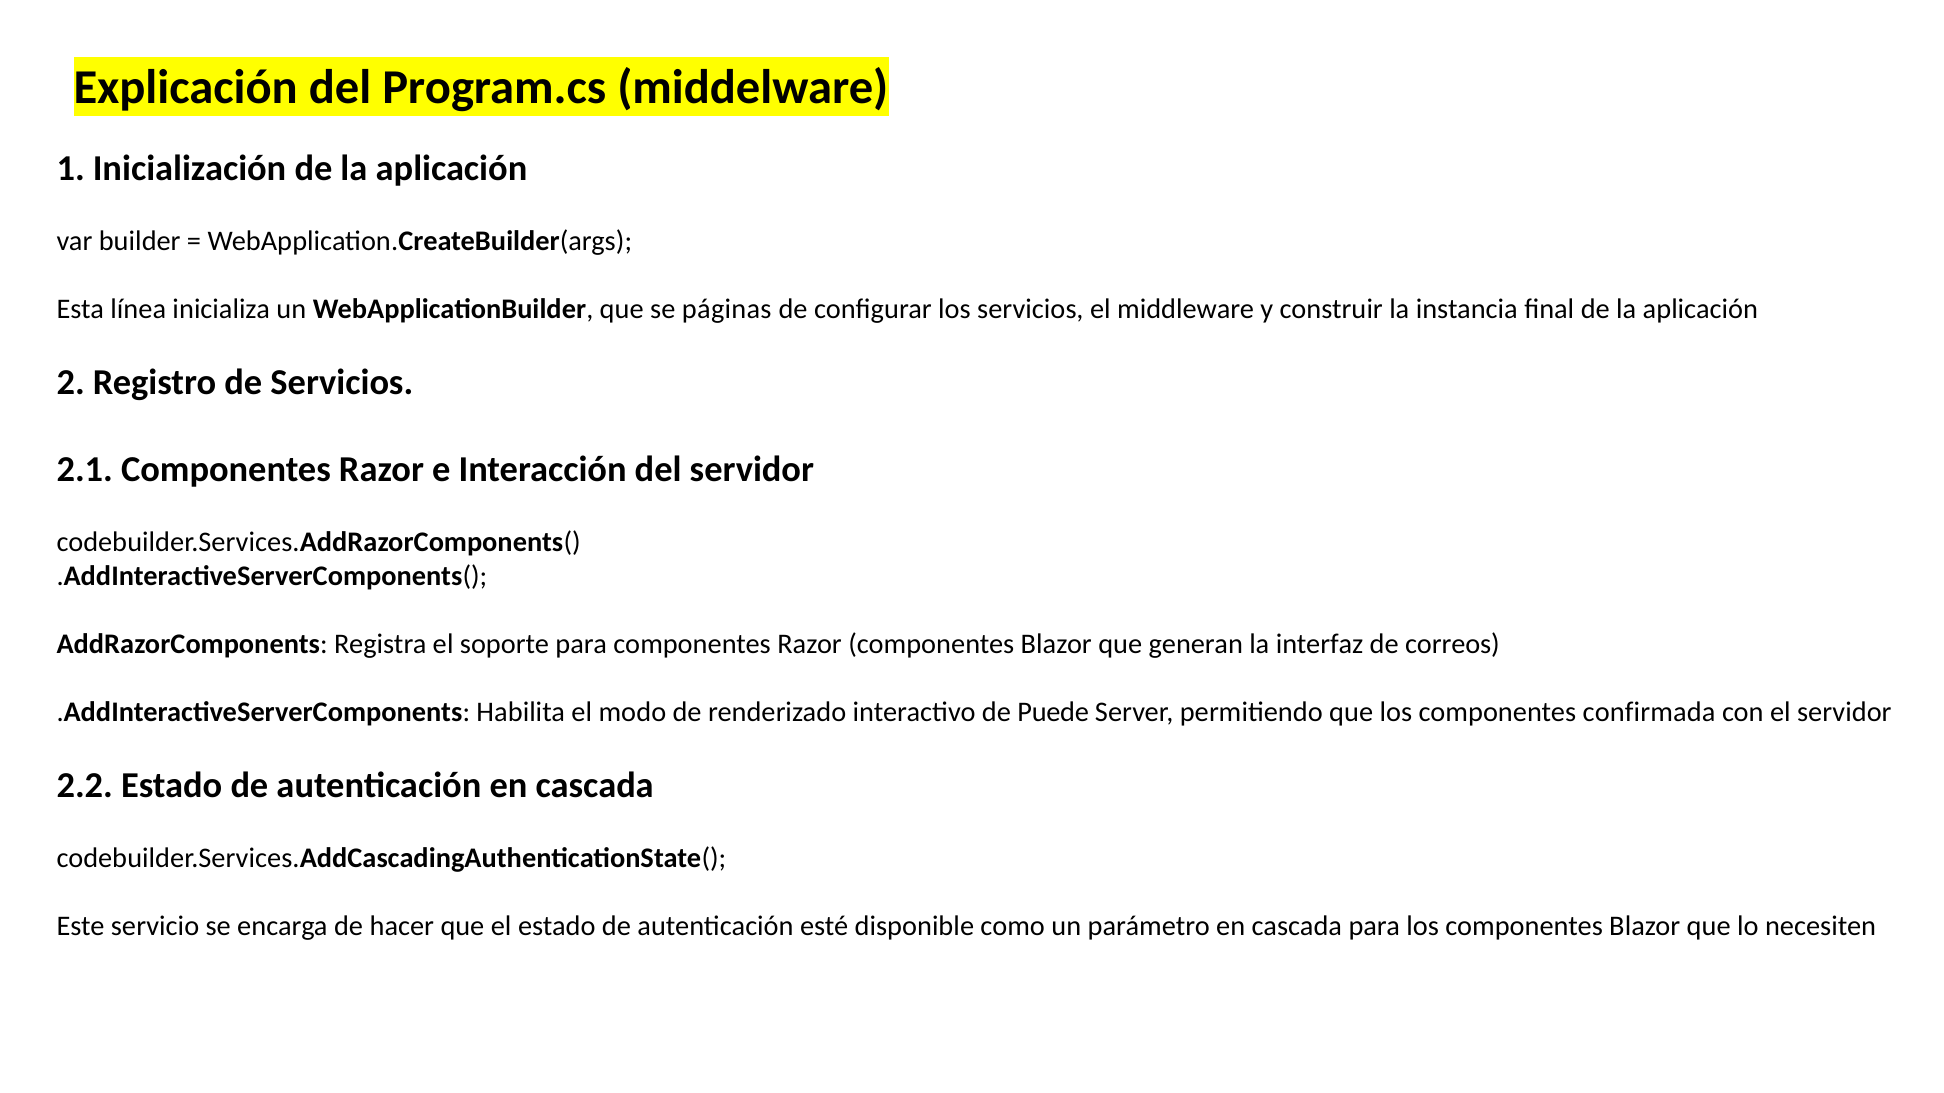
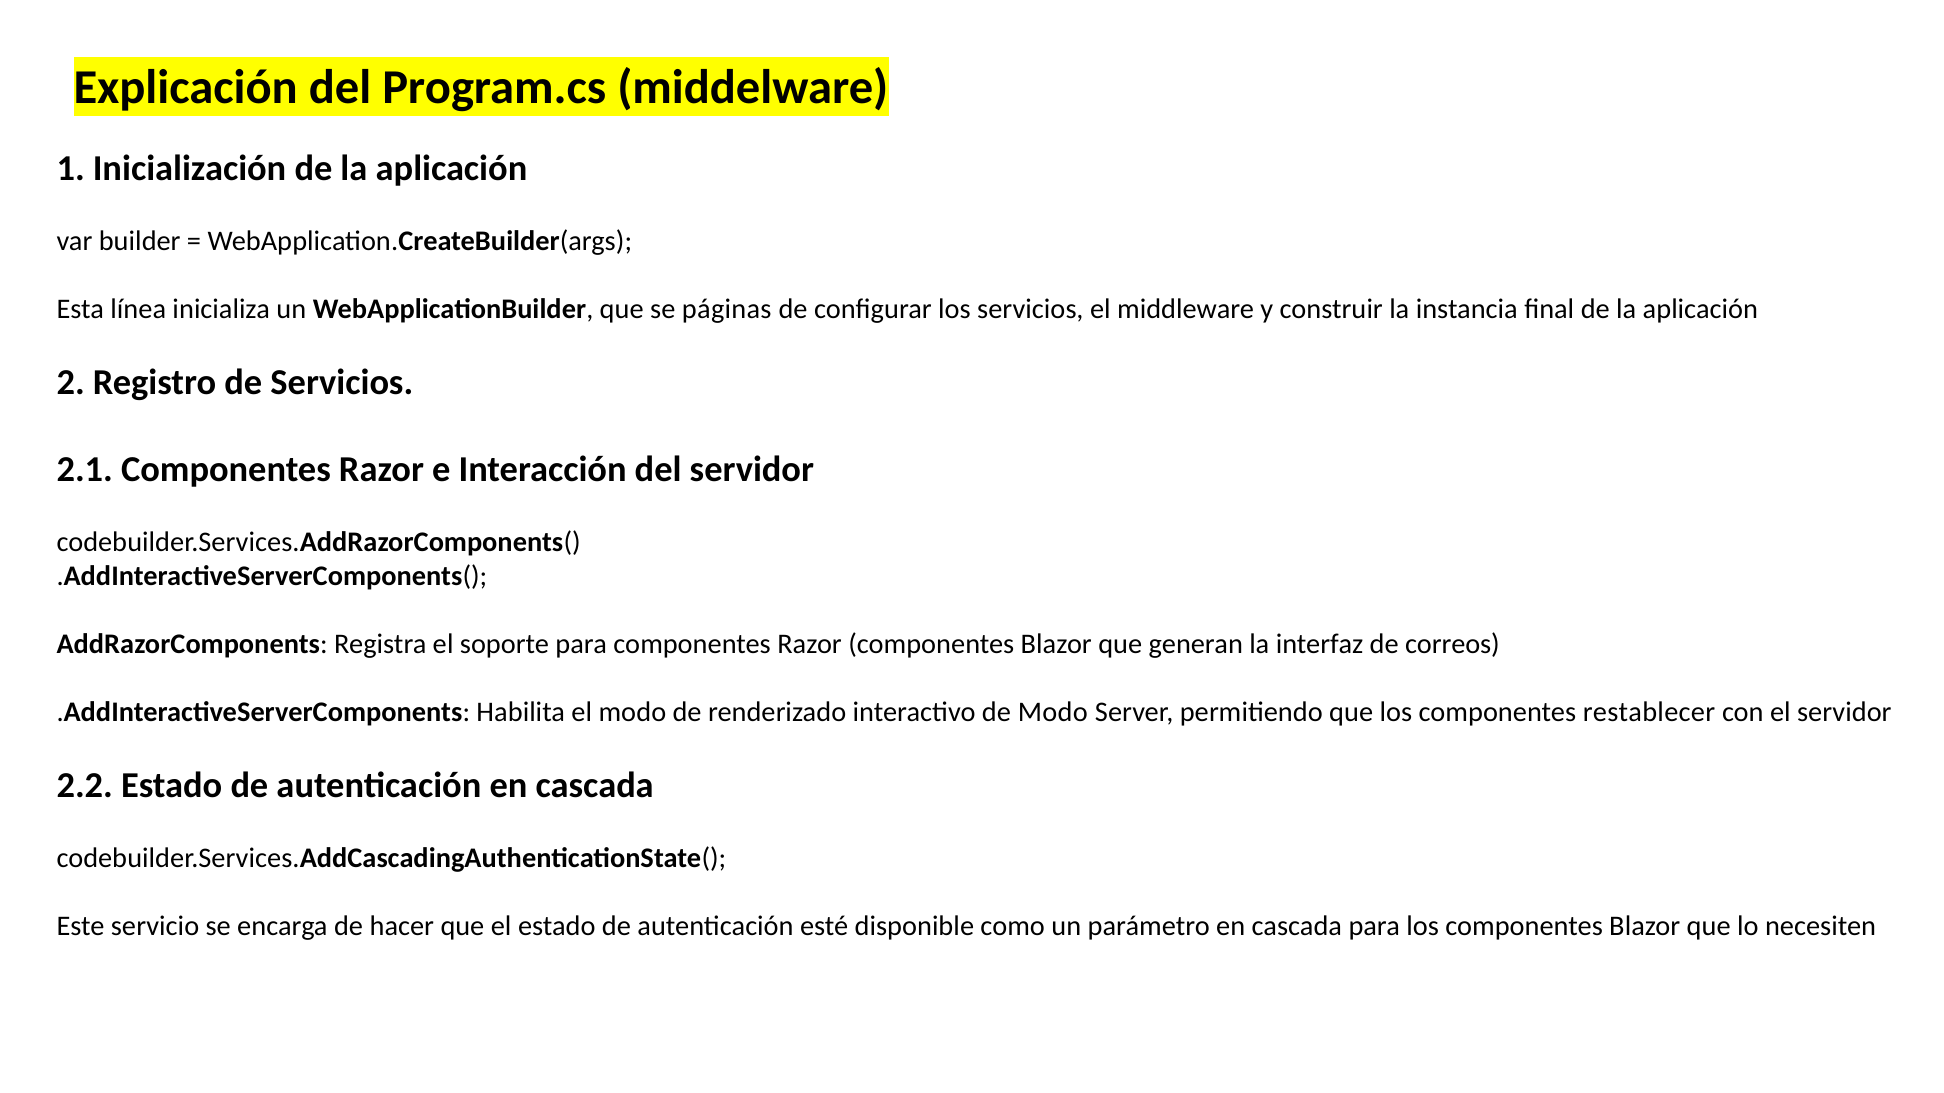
de Puede: Puede -> Modo (1053, 713)
confirmada: confirmada -> restablecer (1649, 713)
